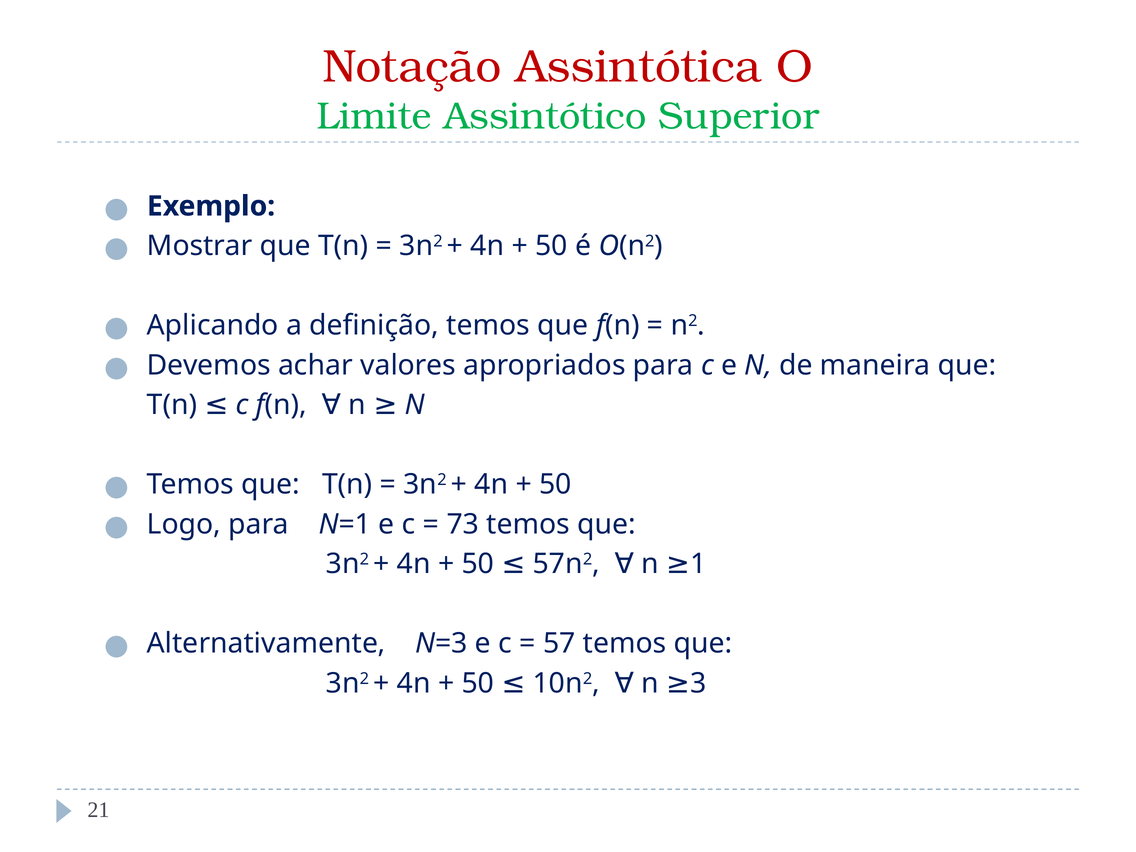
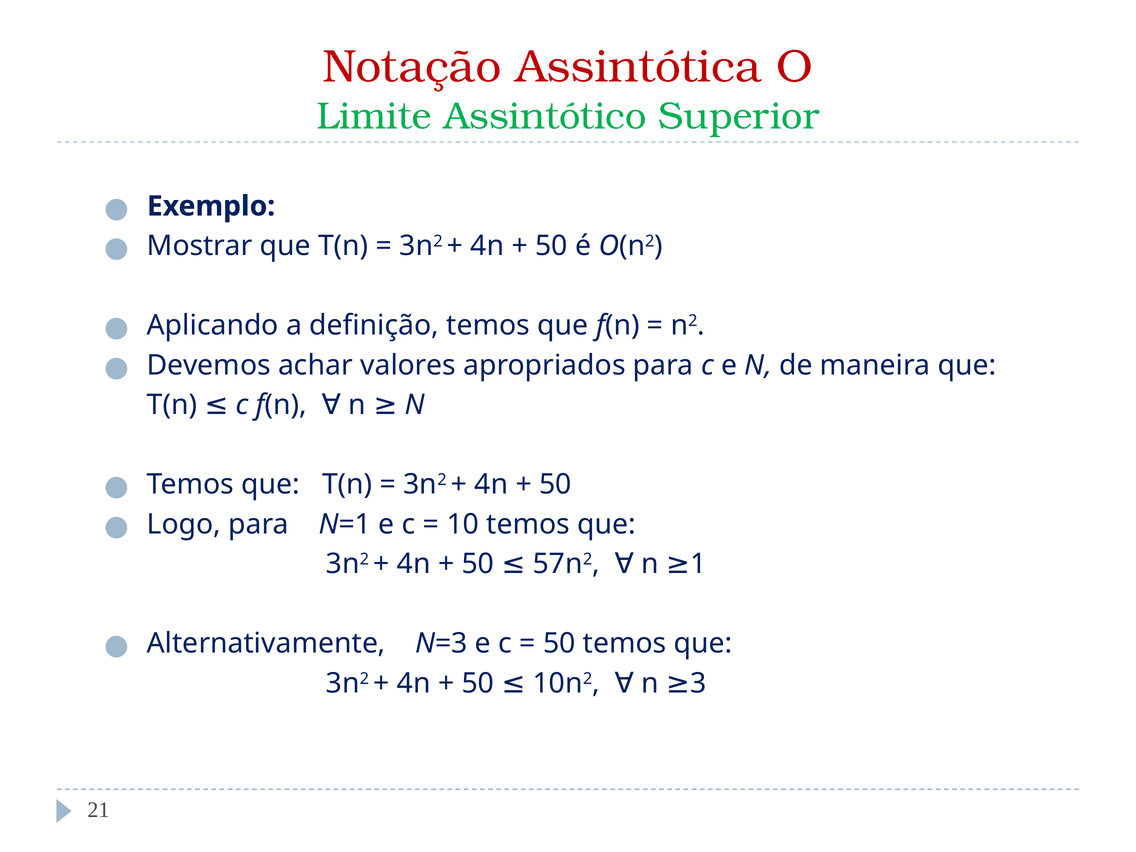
73: 73 -> 10 (463, 524)
57: 57 -> 50 (559, 644)
